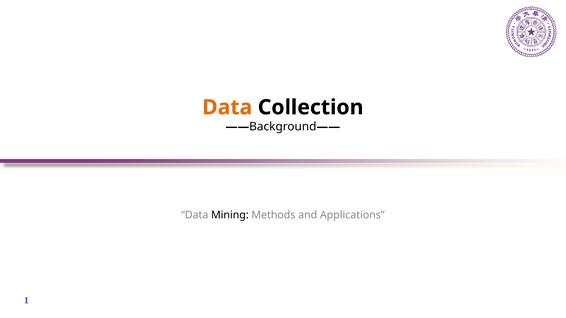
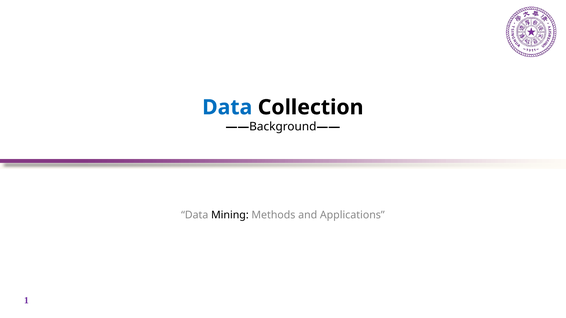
Data colour: orange -> blue (227, 107)
